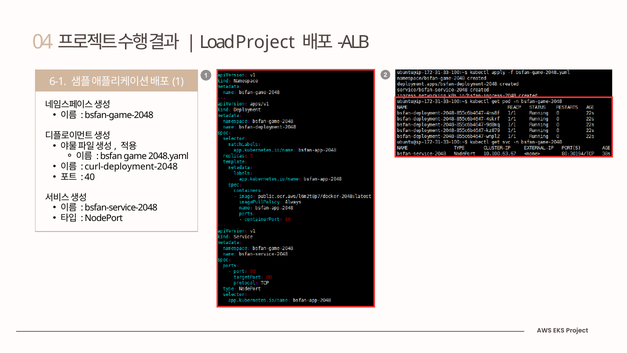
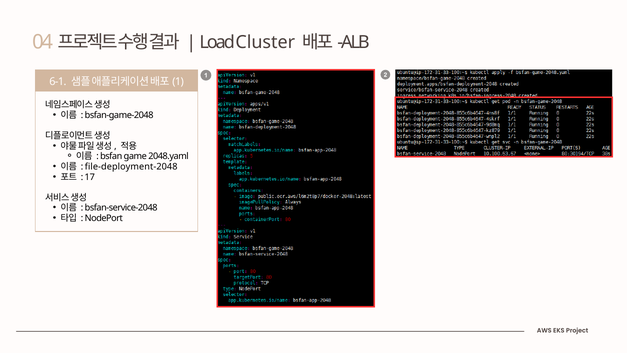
Load Project: Project -> Cluster (265, 42)
curl-deployment-2048: curl-deployment-2048 -> file-deployment-2048 (131, 167)
40: 40 -> 17 (90, 177)
